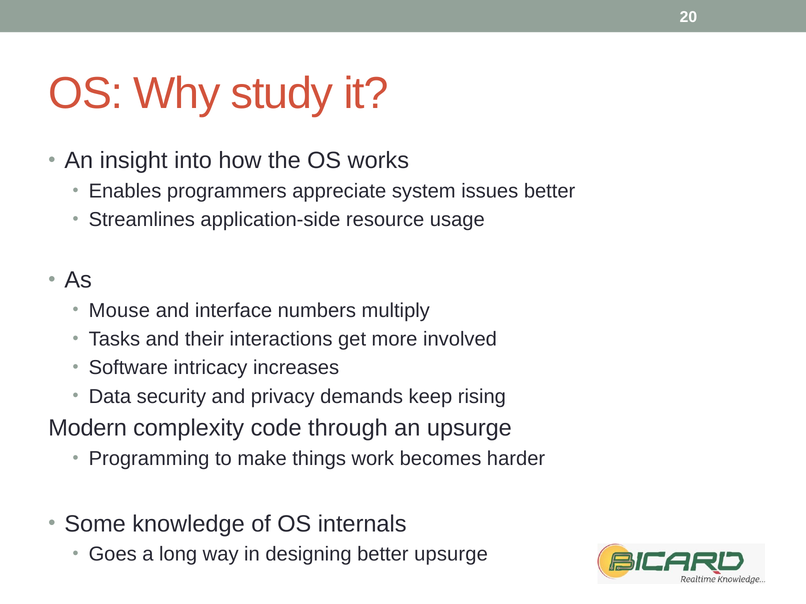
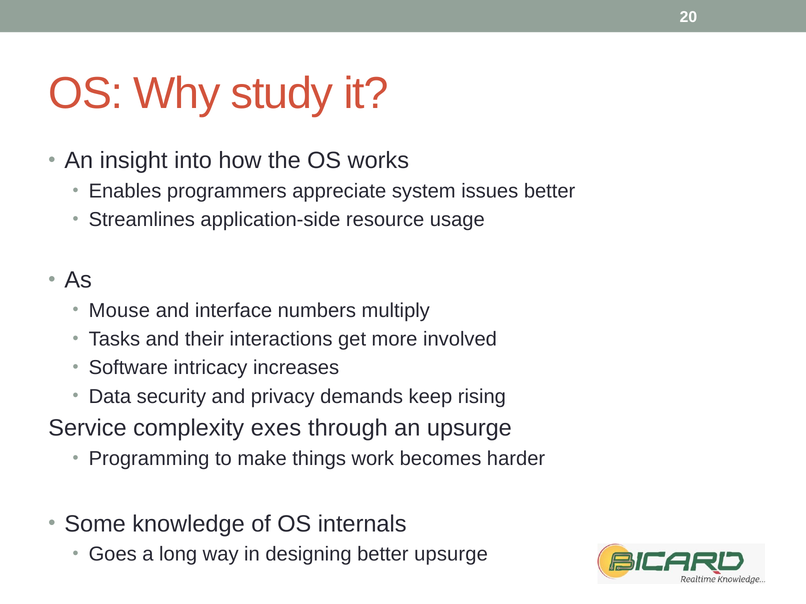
Modern: Modern -> Service (87, 429)
code: code -> exes (276, 429)
